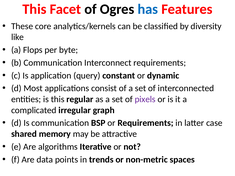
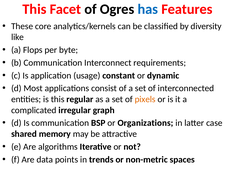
query: query -> usage (87, 76)
pixels colour: purple -> orange (145, 99)
or Requirements: Requirements -> Organizations (145, 123)
